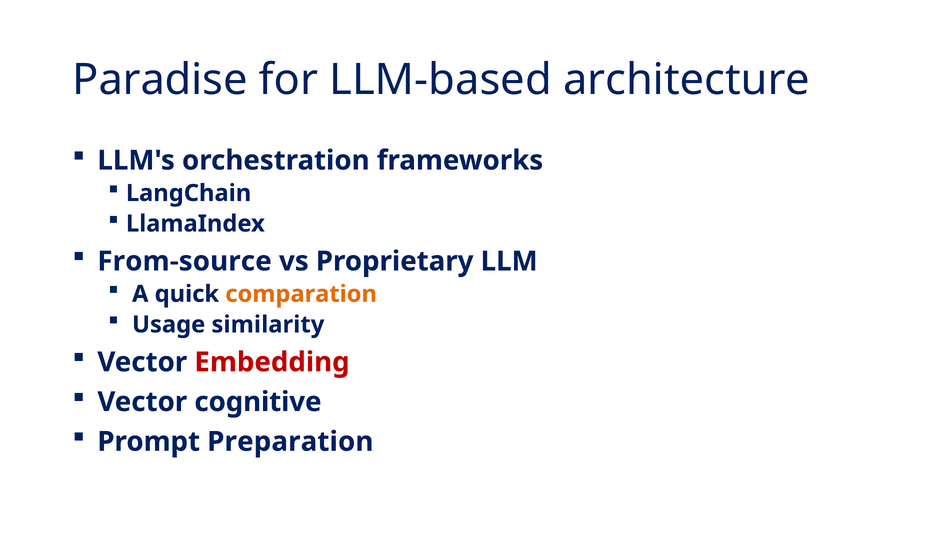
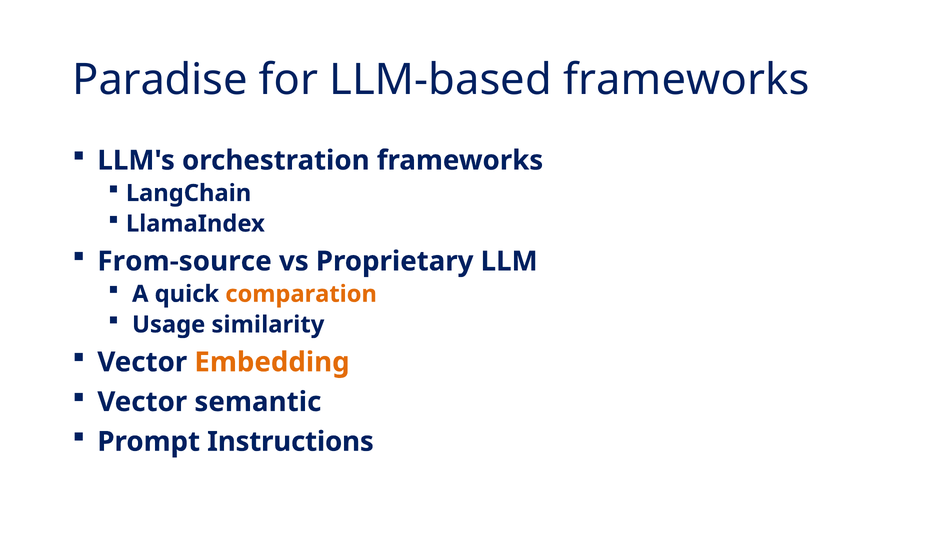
LLM-based architecture: architecture -> frameworks (686, 80)
Embedding colour: red -> orange (272, 362)
cognitive: cognitive -> semantic (258, 402)
Preparation: Preparation -> Instructions (291, 442)
